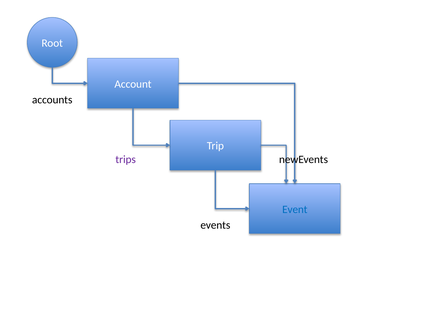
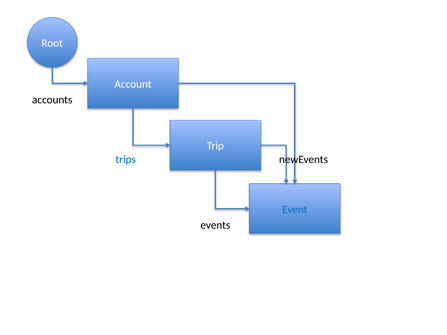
trips colour: purple -> blue (126, 160)
